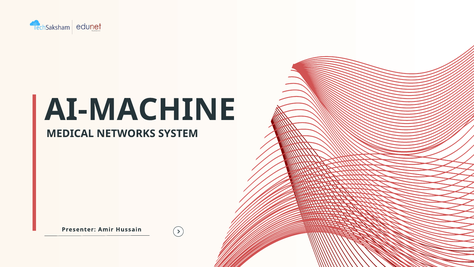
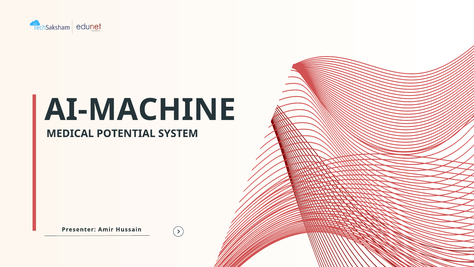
NETWORKS: NETWORKS -> POTENTIAL (126, 133)
